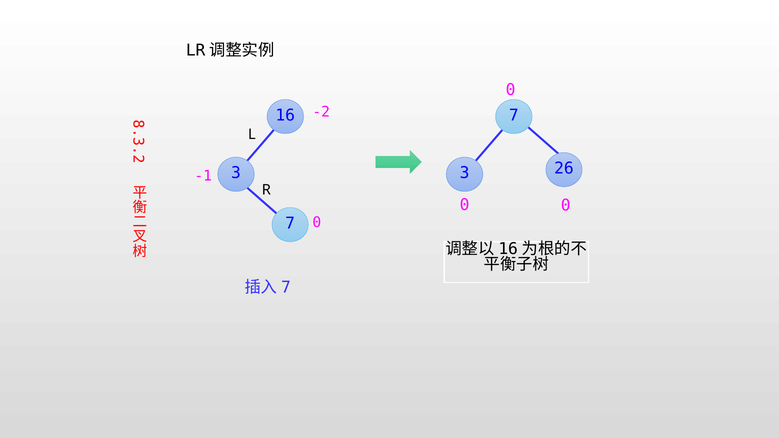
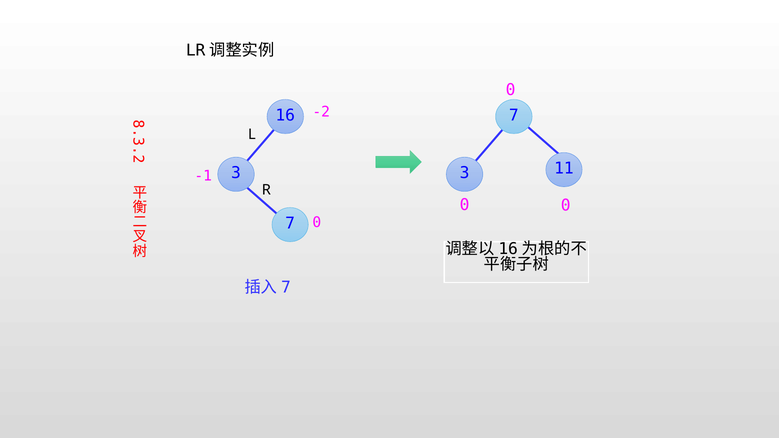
26: 26 -> 11 (564, 169)
